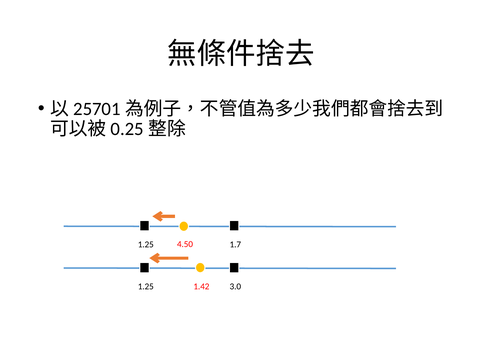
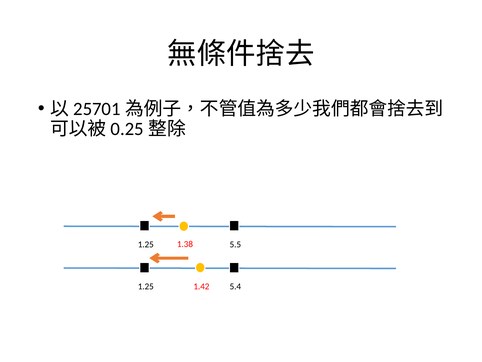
4.50: 4.50 -> 1.38 (185, 244)
1.7: 1.7 -> 5.5 (235, 244)
3.0: 3.0 -> 5.4 (235, 286)
